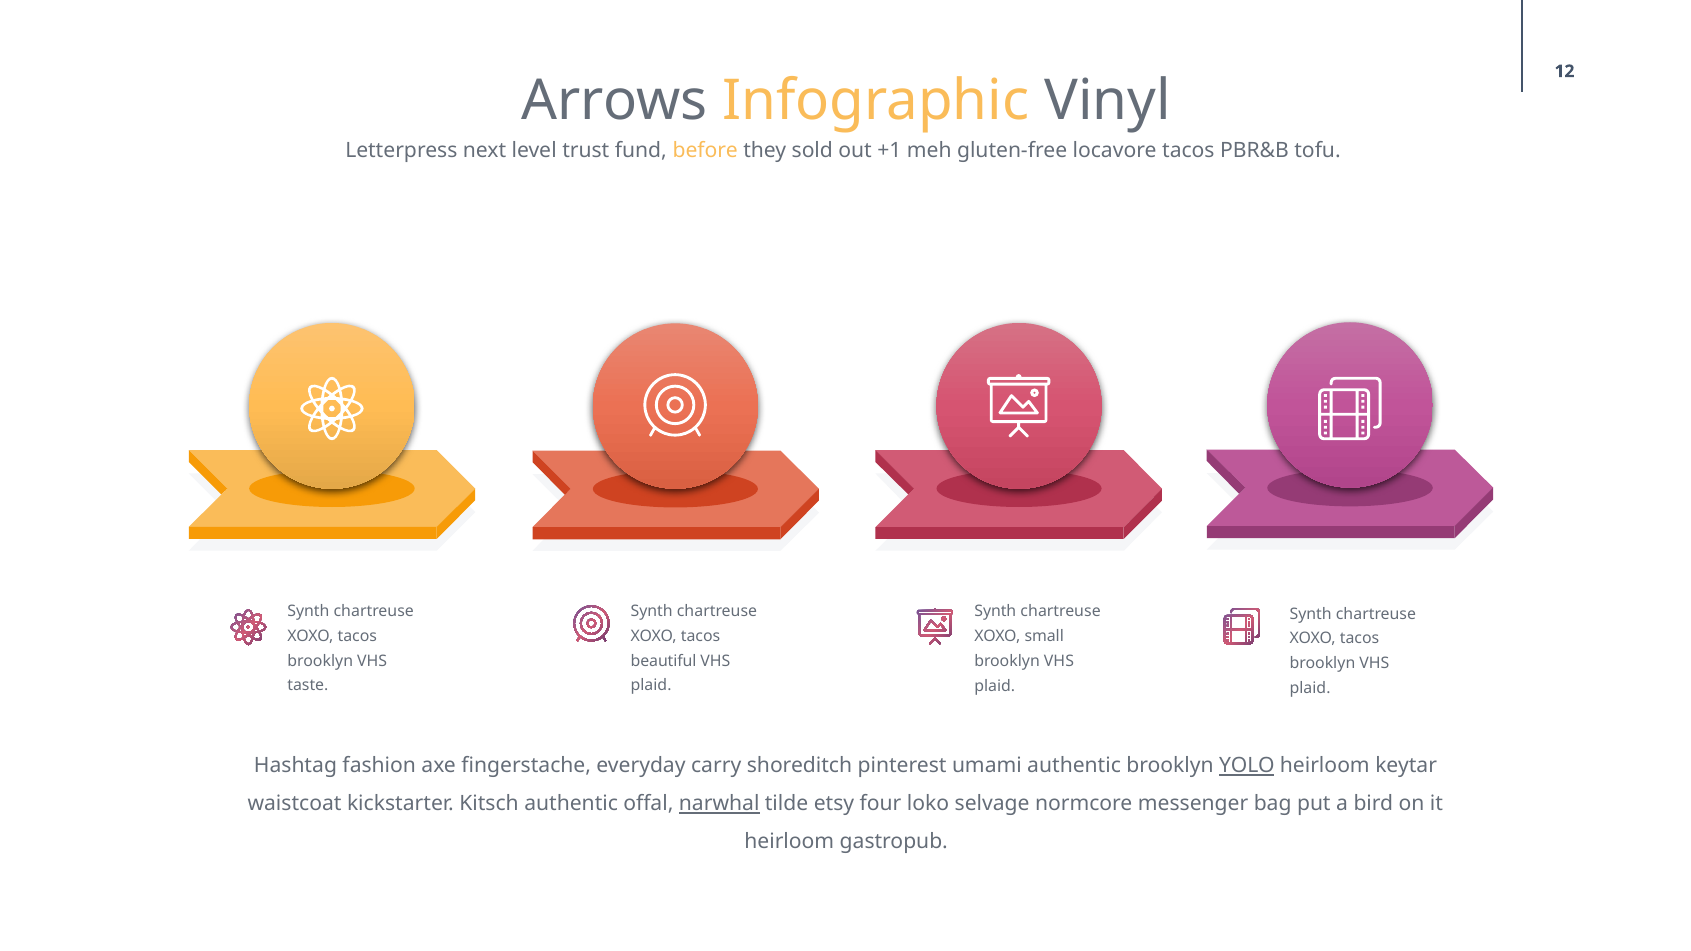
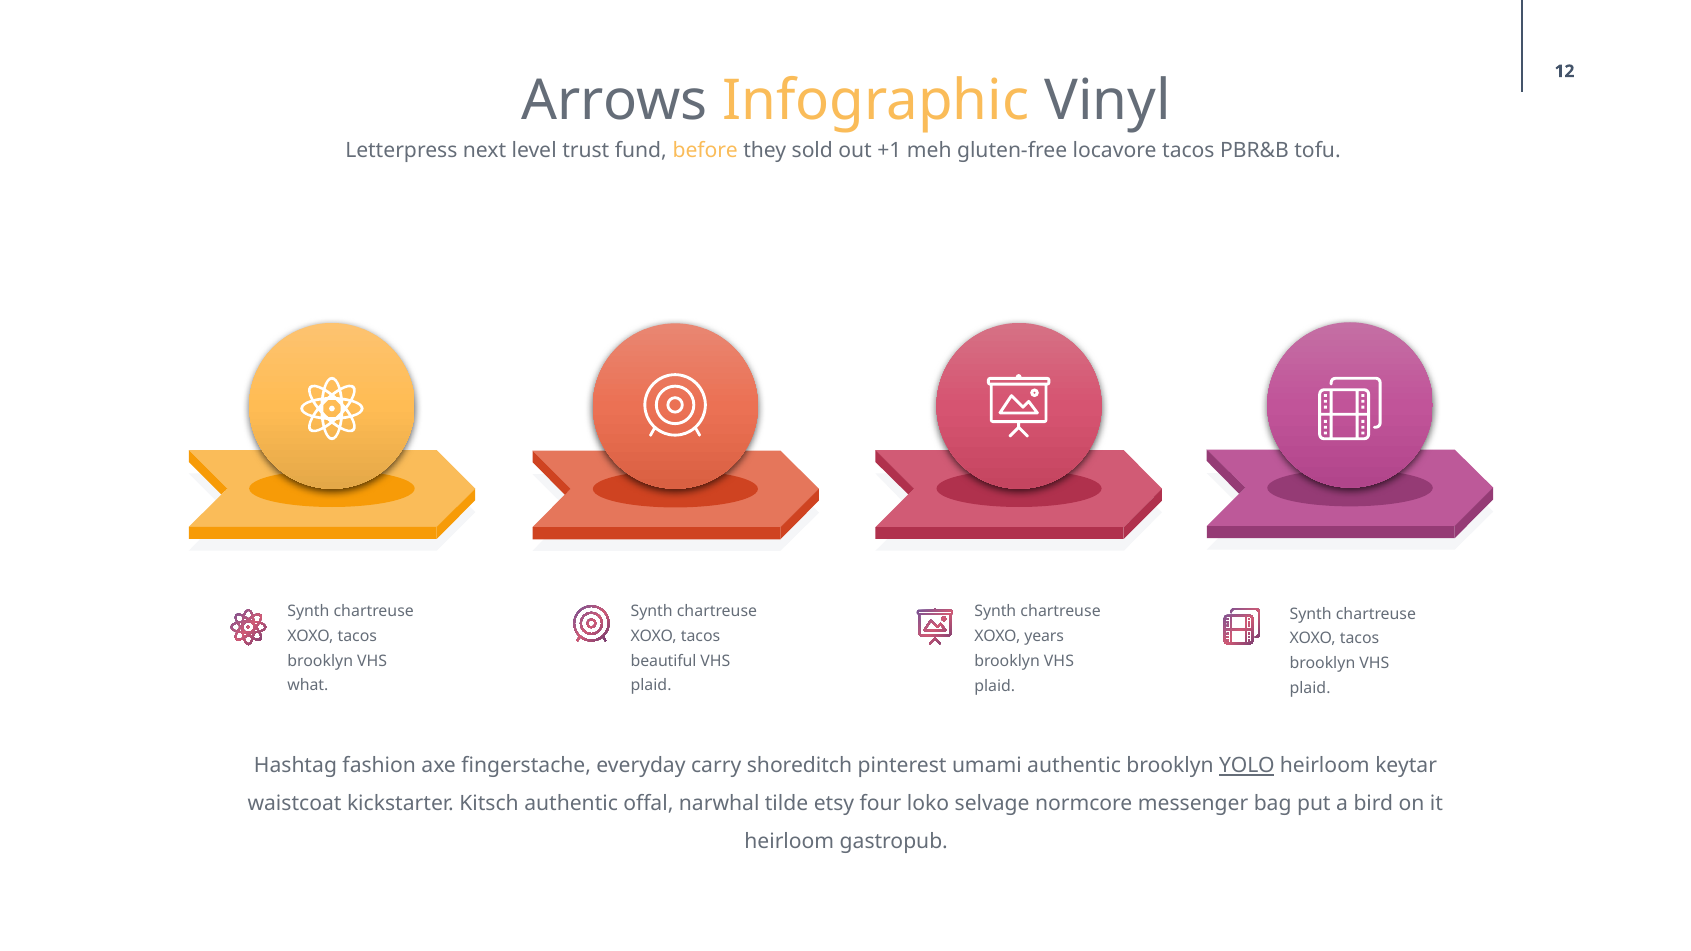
small: small -> years (1044, 637)
taste: taste -> what (308, 686)
narwhal underline: present -> none (719, 804)
